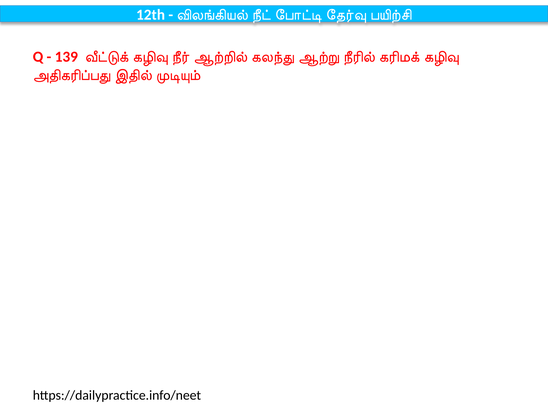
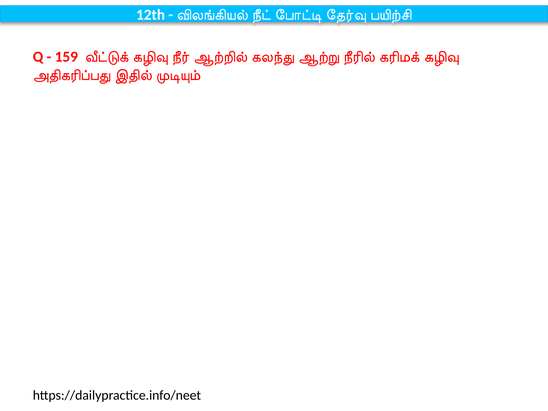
139: 139 -> 159 (66, 57)
